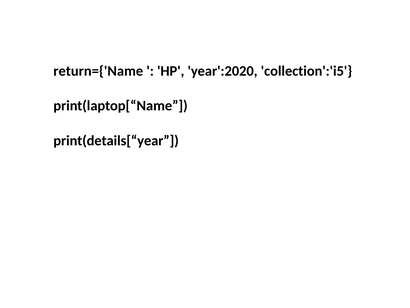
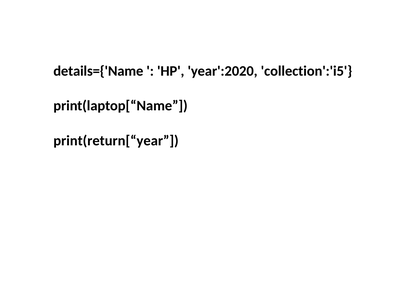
return={'Name: return={'Name -> details={'Name (98, 71)
print(details[“year: print(details[“year -> print(return[“year (116, 140)
